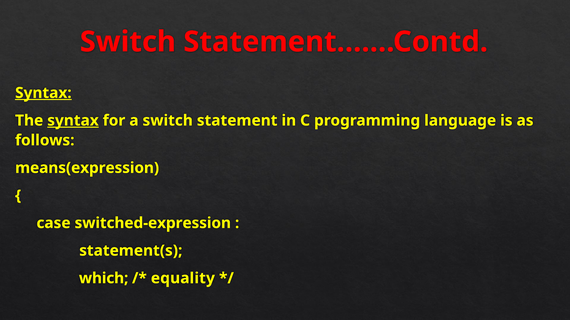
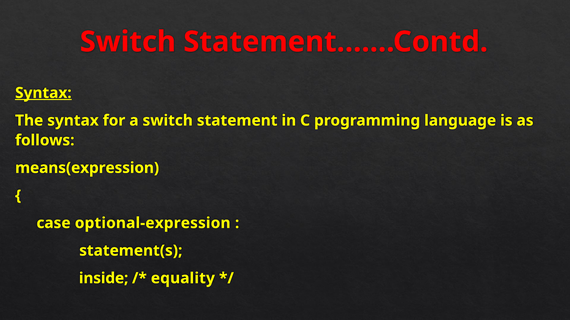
syntax underline: present -> none (73, 121)
switched-expression: switched-expression -> optional-expression (153, 223)
which: which -> inside (104, 279)
